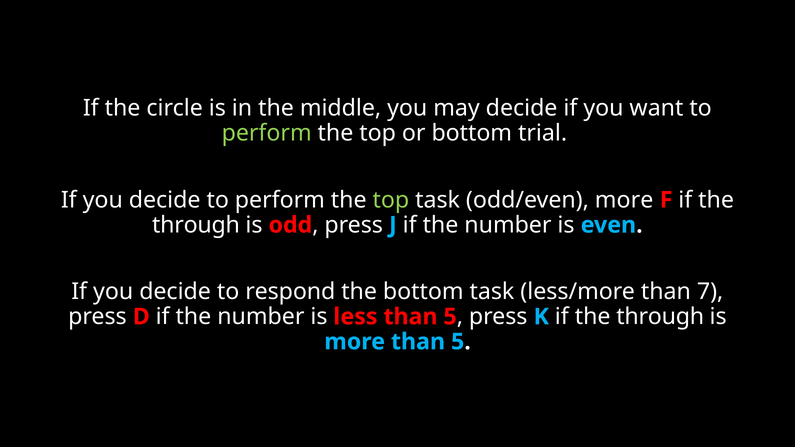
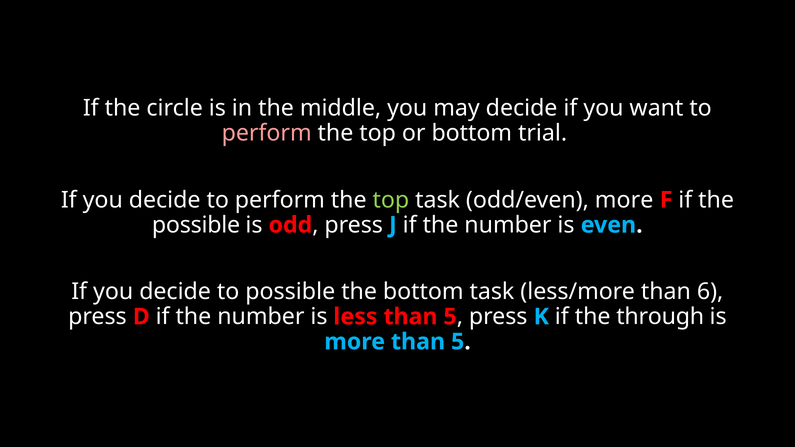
perform colour: light green -> pink (267, 133)
through: through -> possible (196, 225)
to respond: respond -> possible (290, 292)
7: 7 -> 6 (710, 292)
